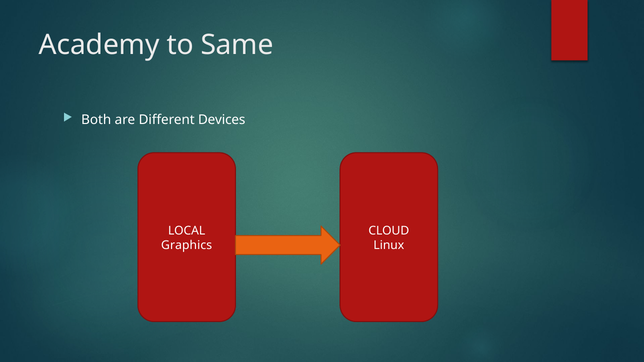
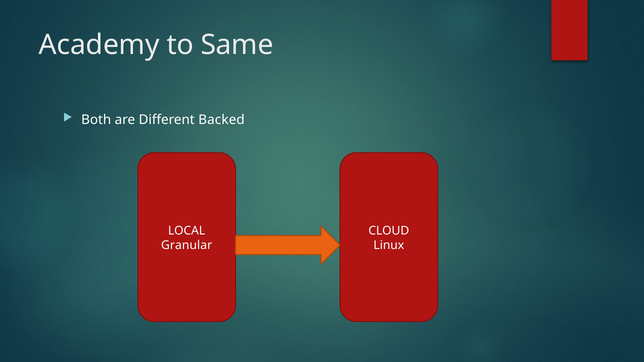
Devices: Devices -> Backed (222, 120)
Graphics: Graphics -> Granular (187, 245)
